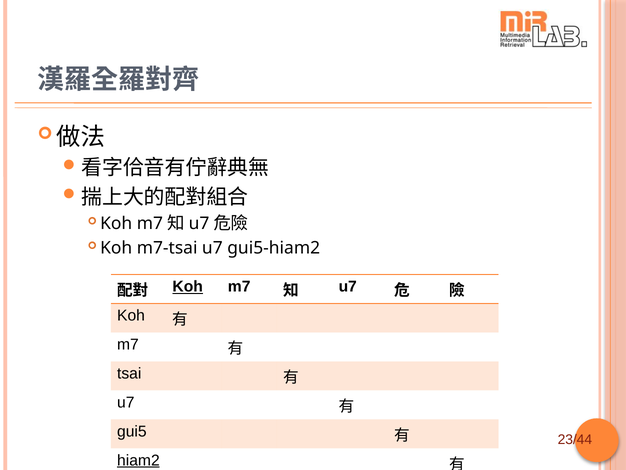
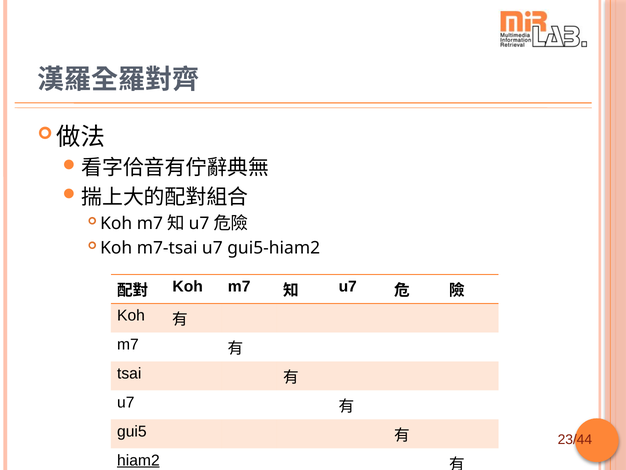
Koh underline: present -> none (188, 286)
